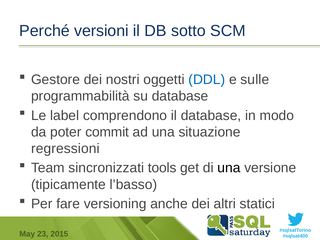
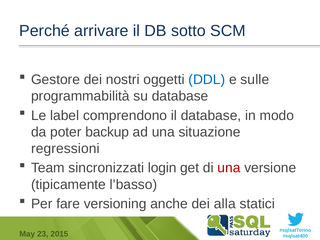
versioni: versioni -> arrivare (101, 31)
commit: commit -> backup (107, 132)
tools: tools -> login (162, 168)
una colour: black -> red (229, 168)
altri: altri -> alla (225, 204)
